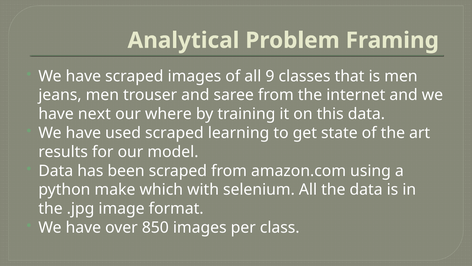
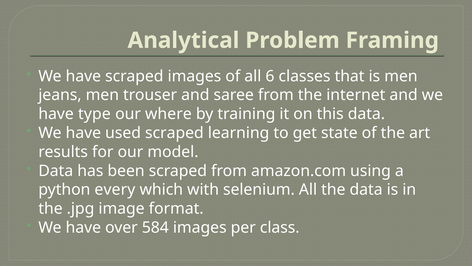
9: 9 -> 6 (270, 76)
next: next -> type (94, 114)
make: make -> every (115, 189)
850: 850 -> 584 (155, 227)
